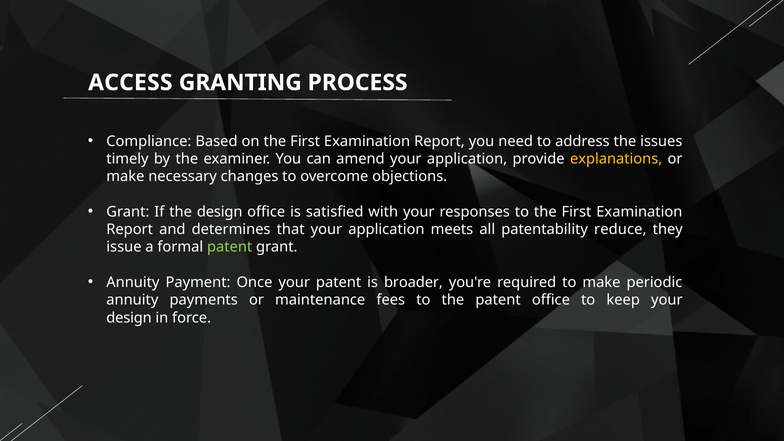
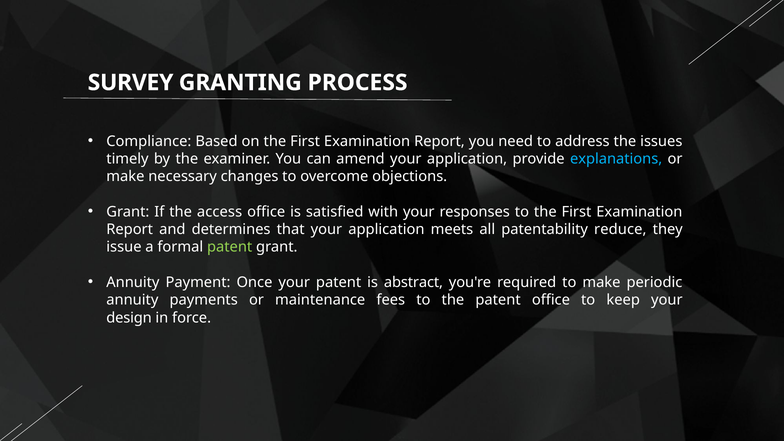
ACCESS: ACCESS -> SURVEY (131, 83)
explanations colour: yellow -> light blue (616, 159)
the design: design -> access (220, 212)
broader: broader -> abstract (413, 282)
